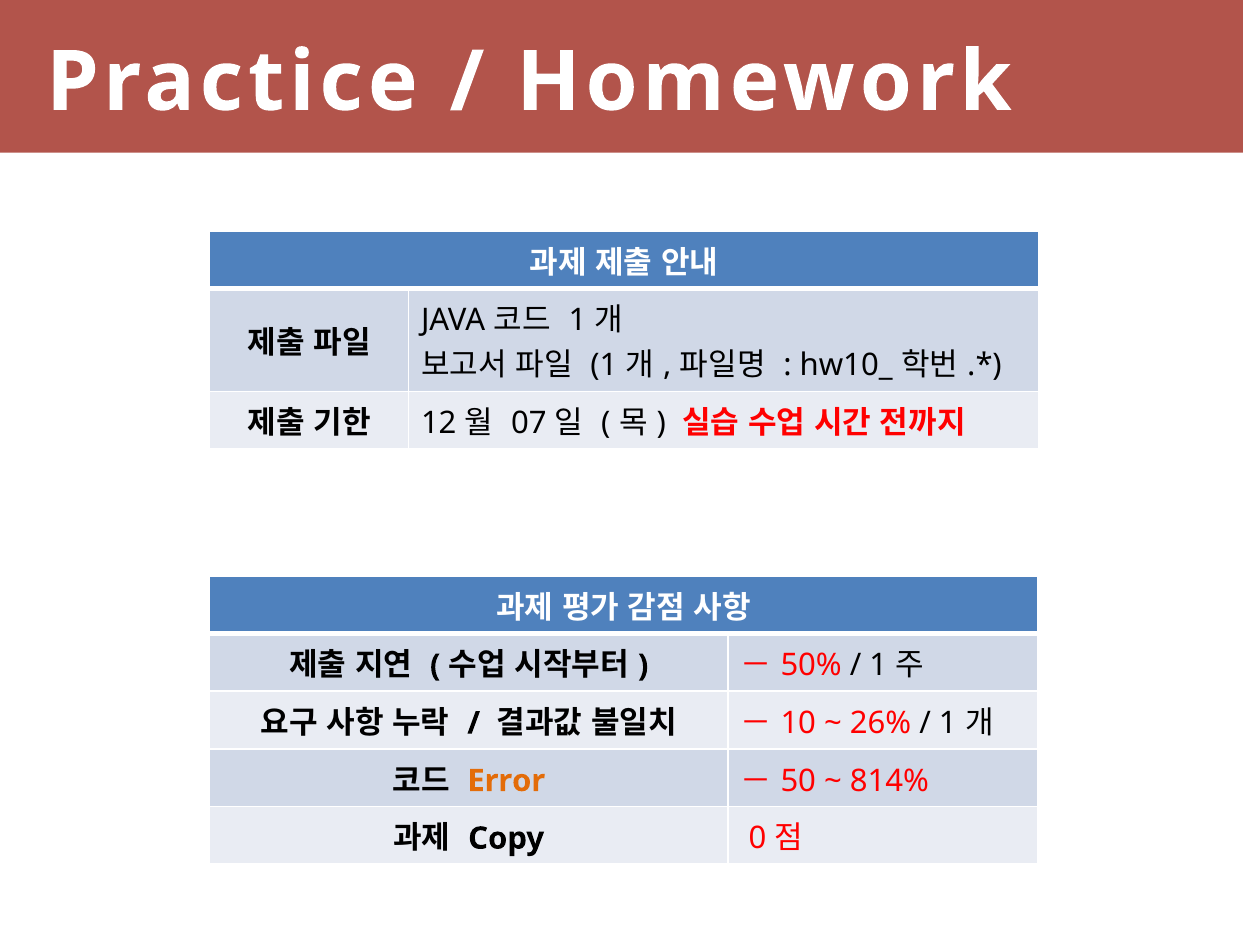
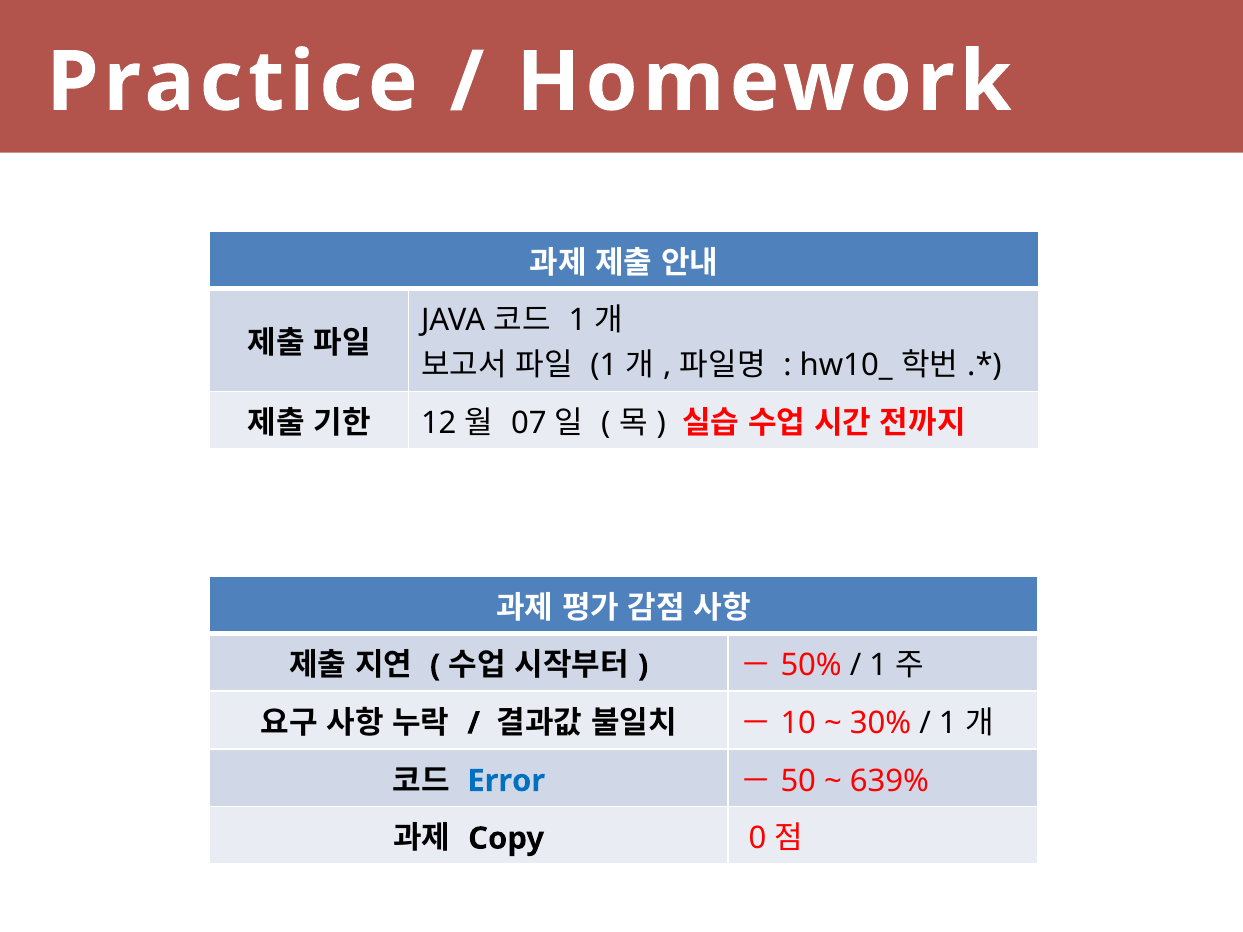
26%: 26% -> 30% (881, 723)
Error colour: orange -> blue (506, 781)
814%: 814% -> 639% (889, 781)
